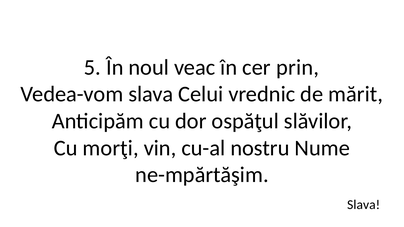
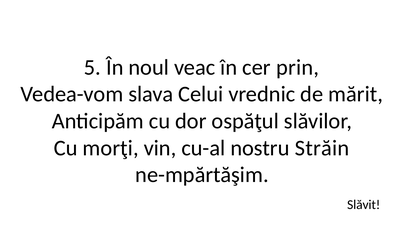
Nume: Nume -> Străin (322, 148)
Slava: Slava -> Slăvit (364, 205)
